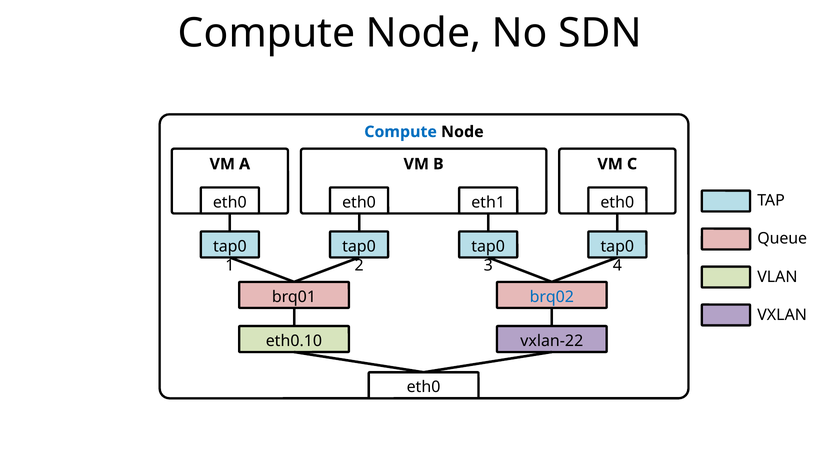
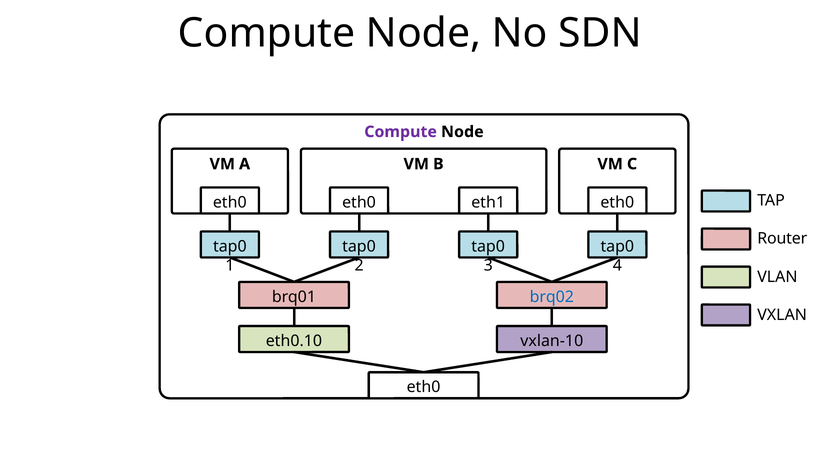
Compute colour: blue -> purple (401, 132)
Queue: Queue -> Router (782, 238)
vxlan-22: vxlan-22 -> vxlan-10 (552, 341)
